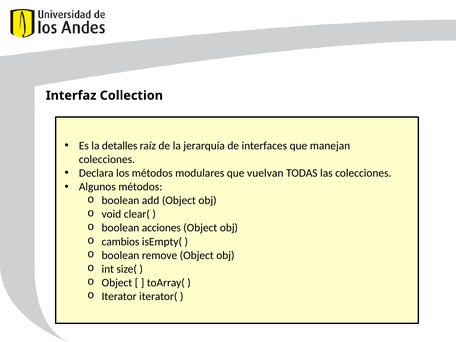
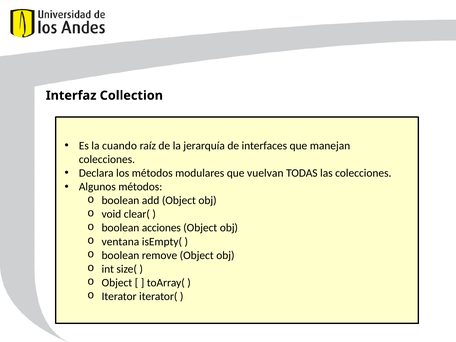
detalles: detalles -> cuando (120, 146)
cambios: cambios -> ventana (120, 242)
